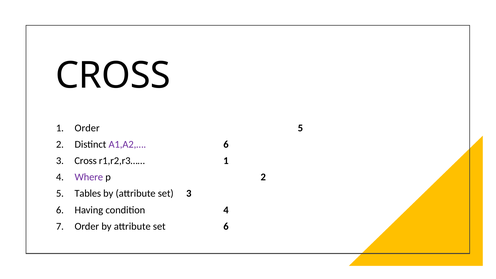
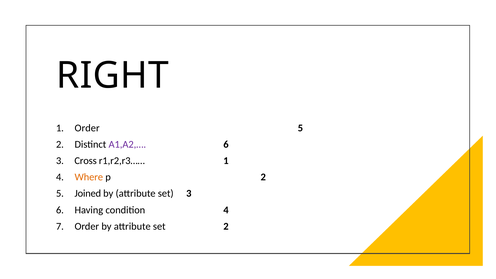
CROSS: CROSS -> RIGHT (113, 75)
Where colour: purple -> orange (89, 177)
Tables: Tables -> Joined (88, 194)
set 6: 6 -> 2 (226, 226)
